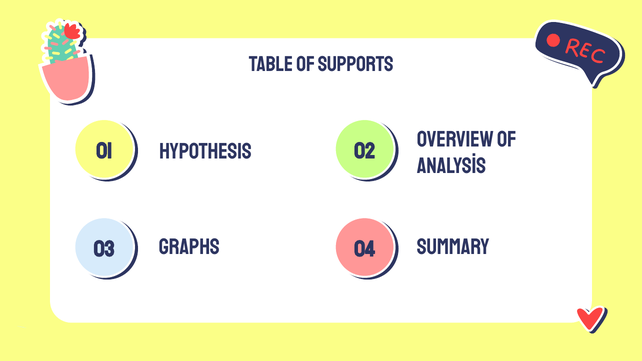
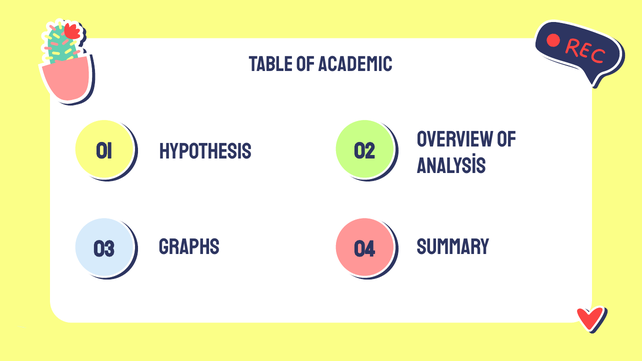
supports: supports -> academic (355, 64)
